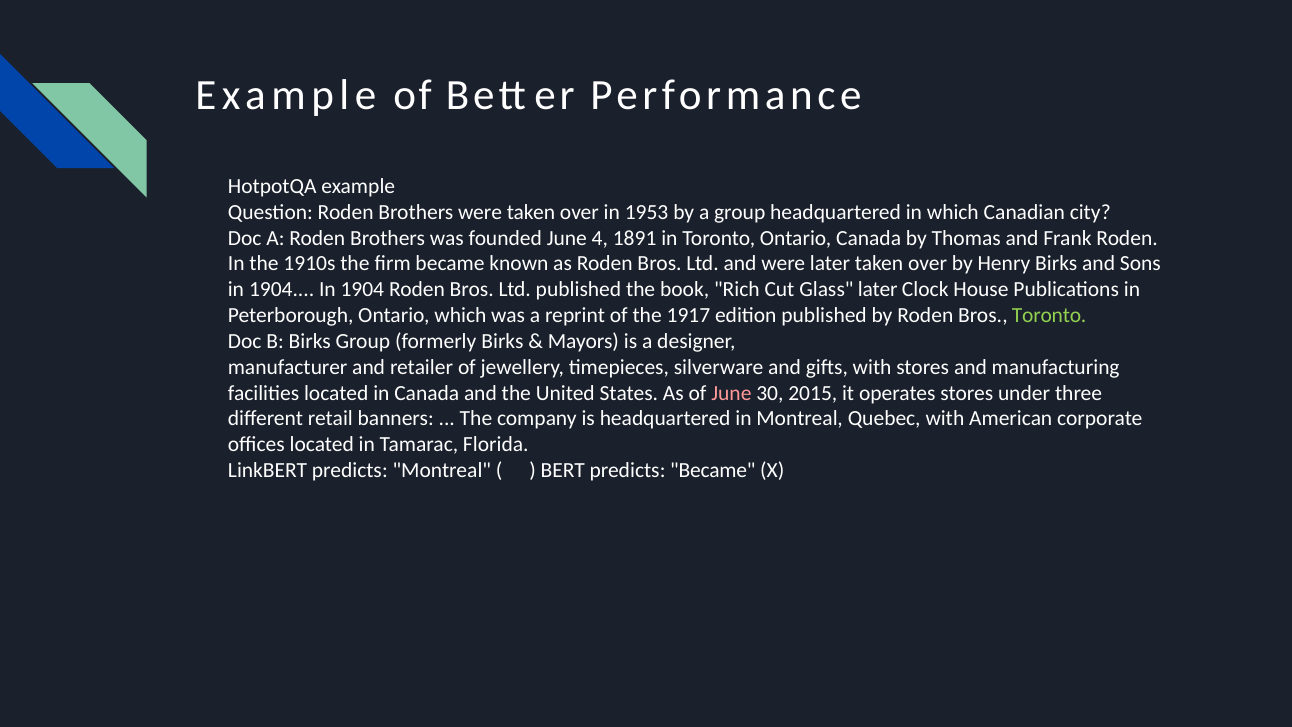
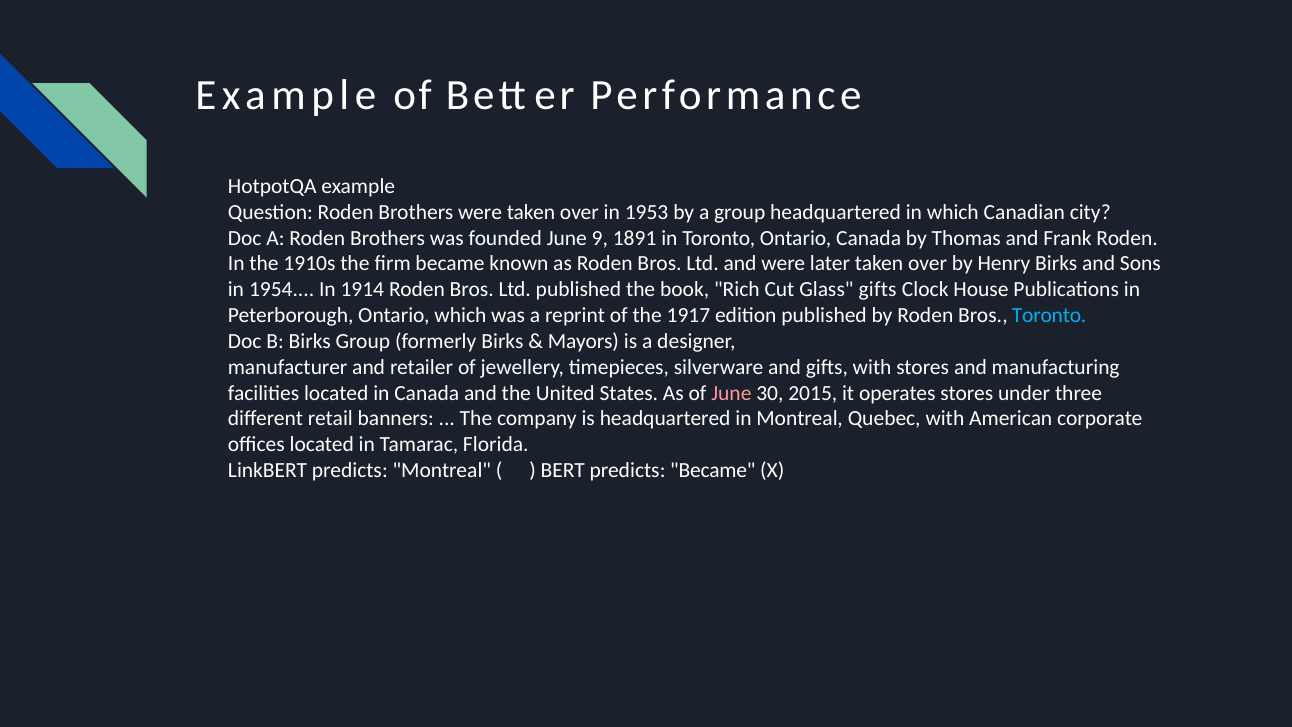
4: 4 -> 9 (600, 238)
1904: 1904 -> 1954 (282, 290)
1904: 1904 -> 1914 (362, 290)
Glass later: later -> gifts (878, 290)
Toronto colour: light green -> light blue (1049, 315)
